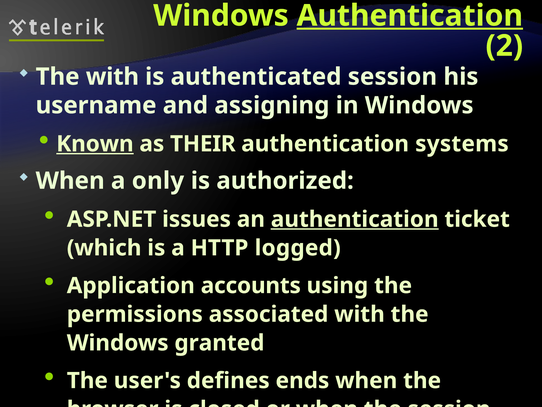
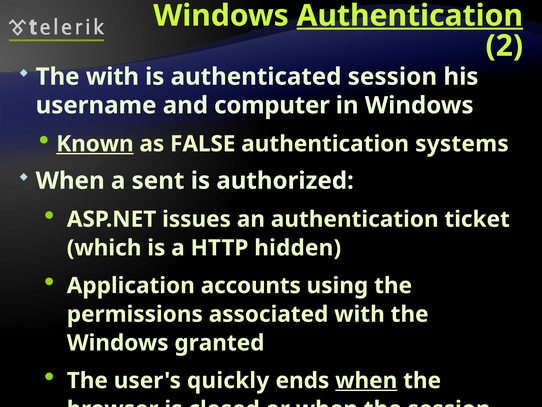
assigning: assigning -> computer (272, 105)
THEIR: THEIR -> FALSE (203, 144)
only: only -> sent (158, 181)
authentication underline: present -> none (355, 219)
logged: logged -> hidden (298, 248)
defines: defines -> quickly (228, 380)
when underline: none -> present (366, 380)
